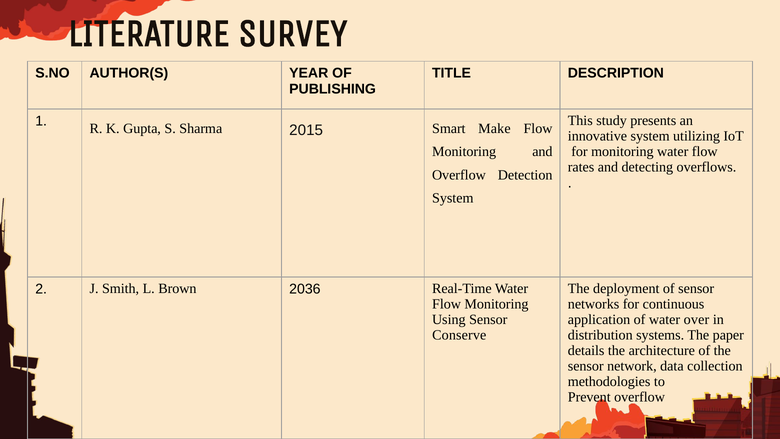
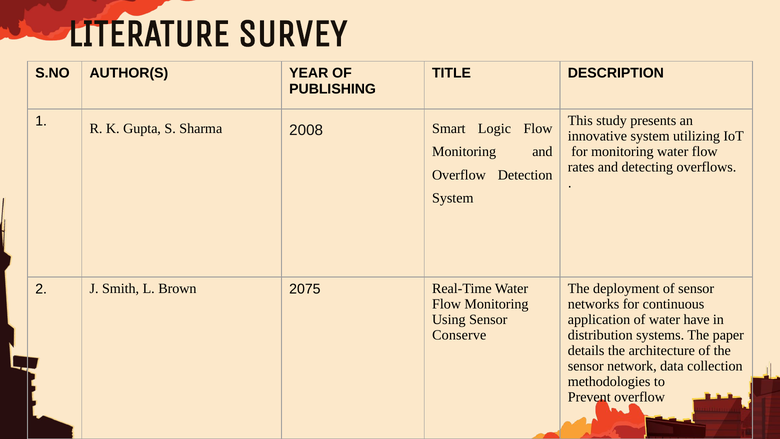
2015: 2015 -> 2008 (306, 130)
Make: Make -> Logic (494, 128)
2036: 2036 -> 2075 (305, 289)
over: over -> have (697, 320)
